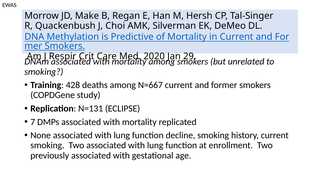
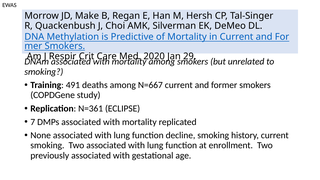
428: 428 -> 491 (73, 85)
N=131: N=131 -> N=361 (91, 109)
